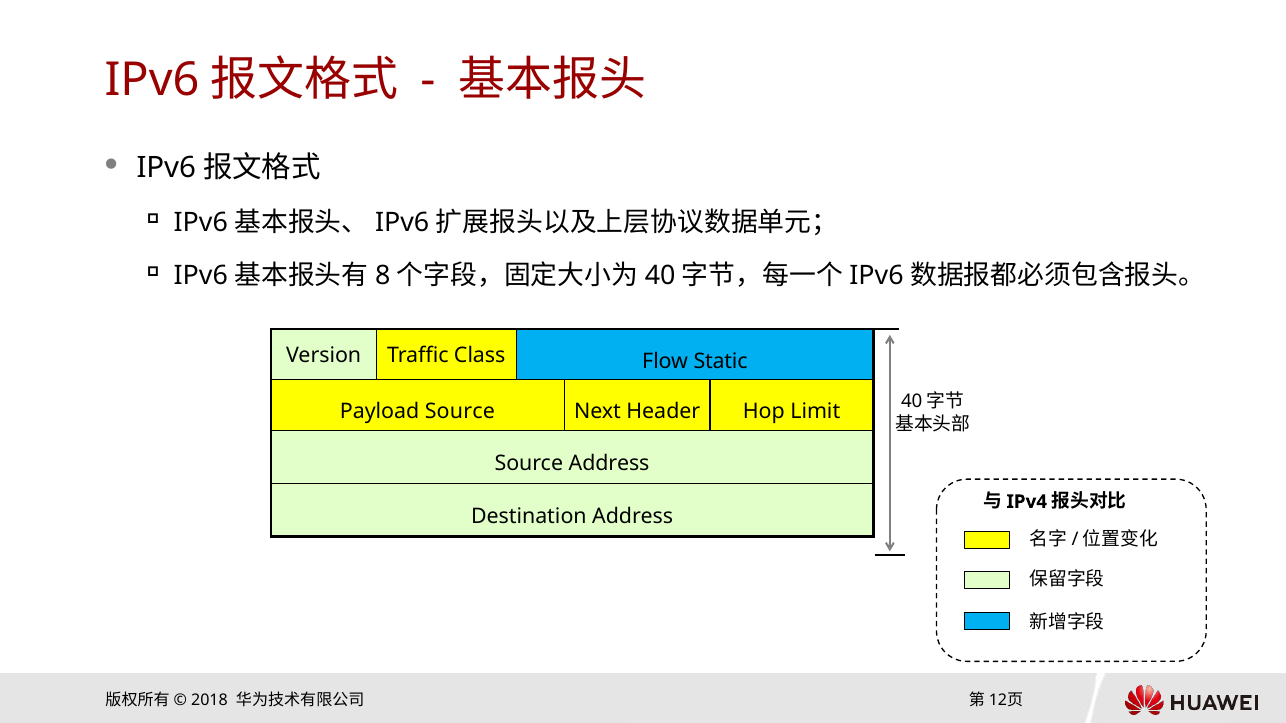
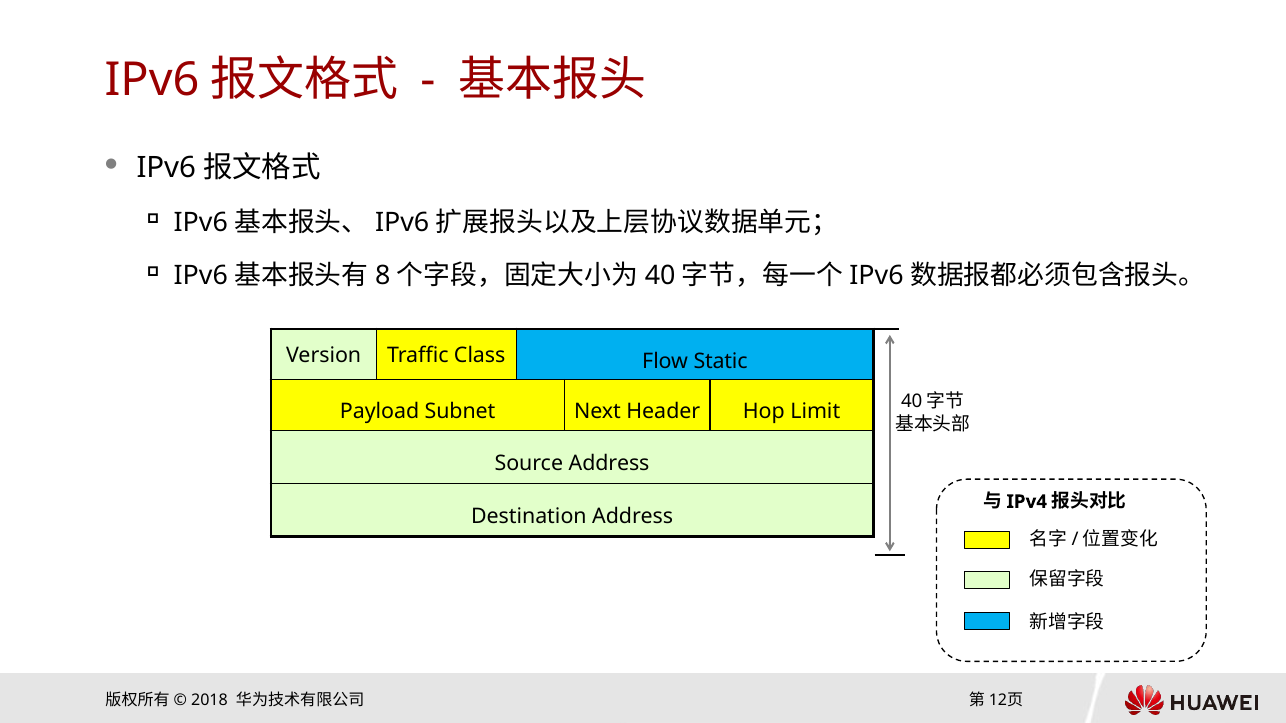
Payload Source: Source -> Subnet (460, 412)
